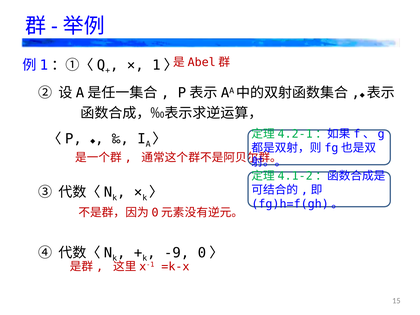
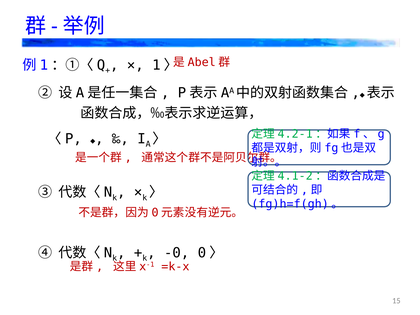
-9: -9 -> -0 (177, 253)
